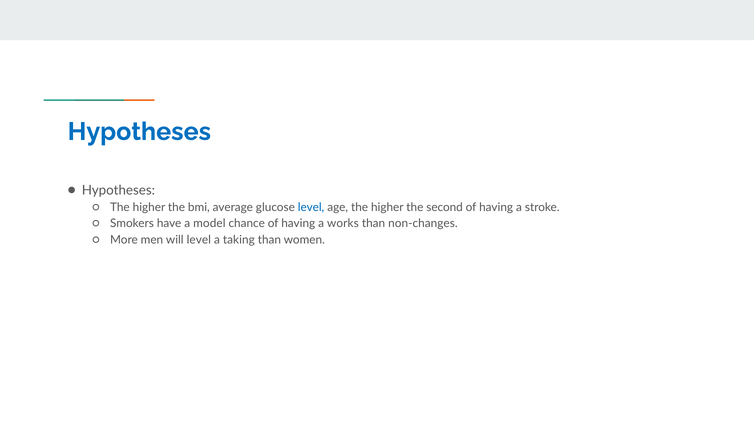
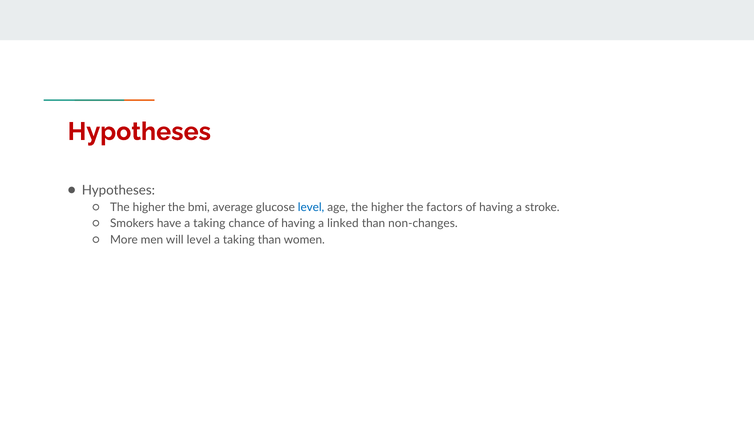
Hypotheses colour: blue -> red (139, 132)
second: second -> factors (445, 207)
have a model: model -> taking (209, 223)
works: works -> linked (343, 223)
